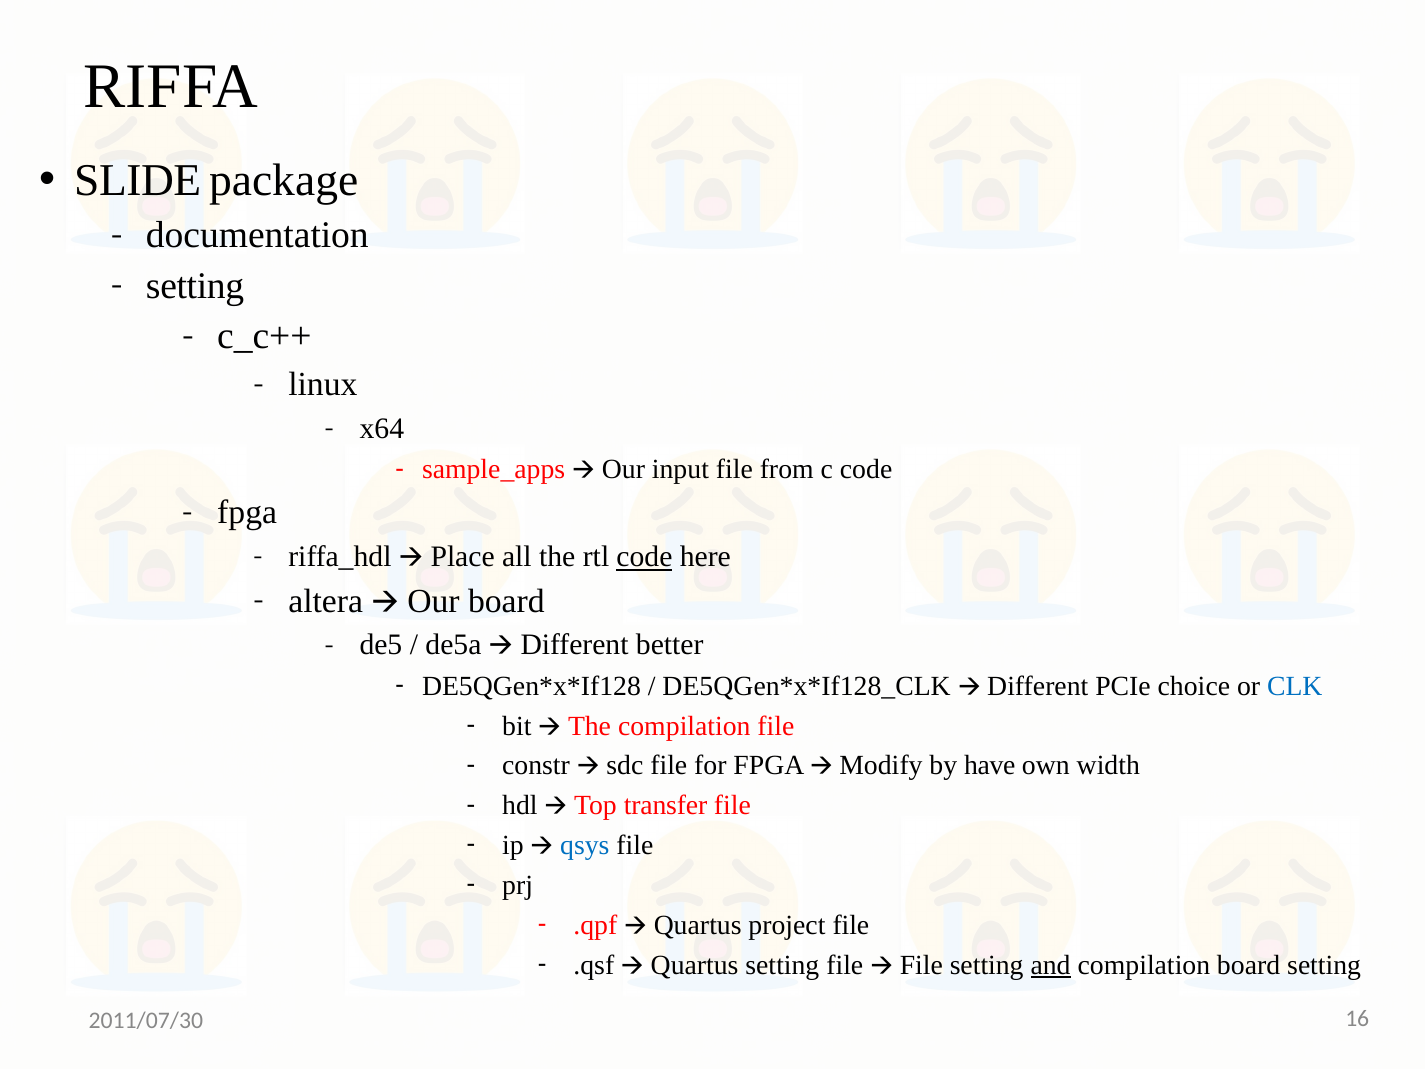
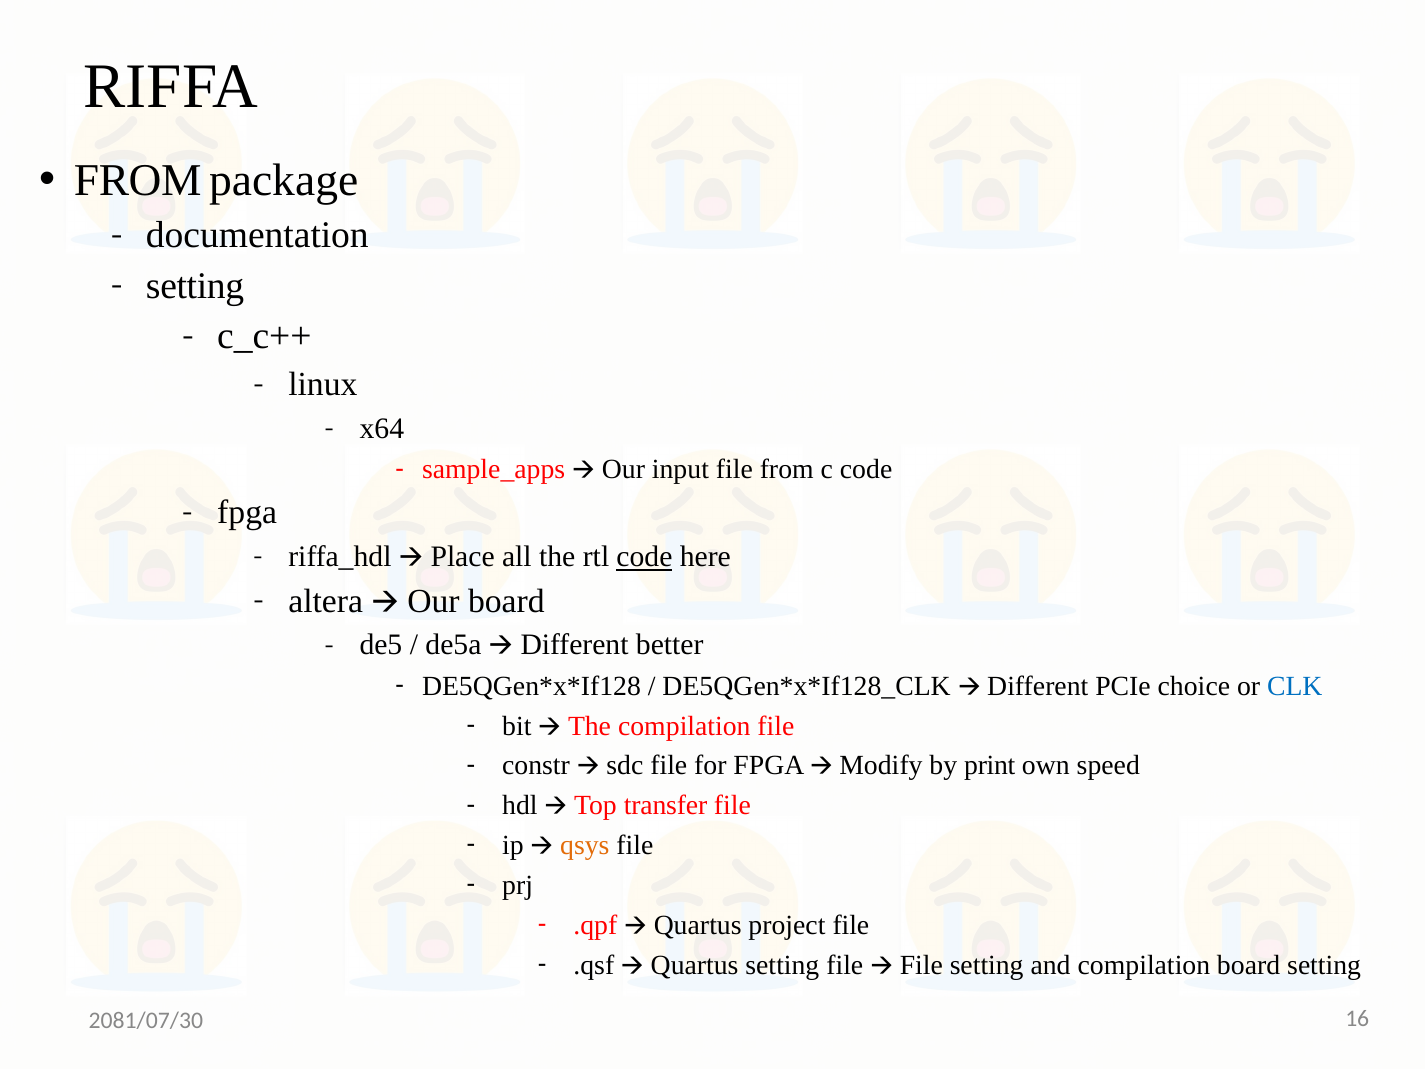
SLIDE: SLIDE -> FROM (138, 181)
have: have -> print (990, 766)
width: width -> speed (1108, 766)
qsys colour: blue -> orange (585, 845)
and underline: present -> none (1051, 965)
2011/07/30: 2011/07/30 -> 2081/07/30 (146, 1021)
